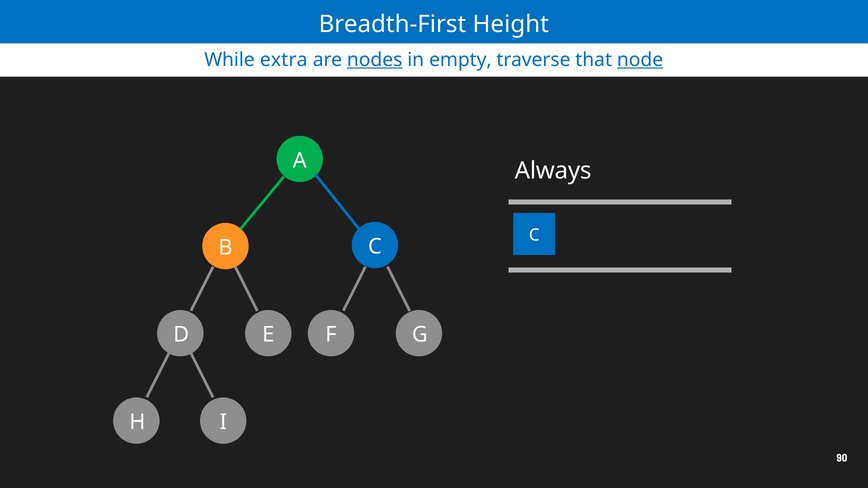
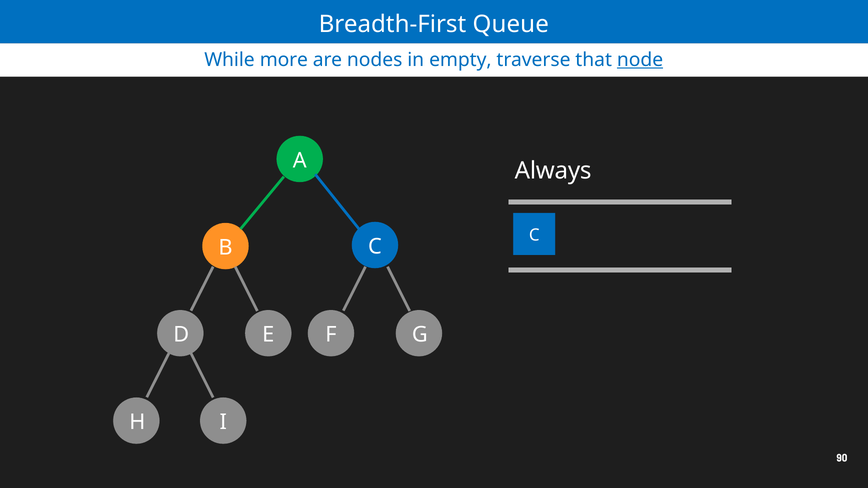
Height: Height -> Queue (511, 24)
extra: extra -> more (284, 60)
nodes underline: present -> none (375, 60)
